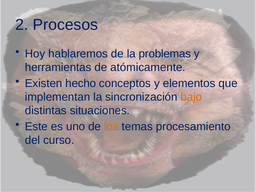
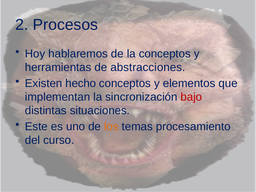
la problemas: problemas -> conceptos (165, 54)
atómicamente: atómicamente -> abstracciones (148, 67)
bajo colour: orange -> red (191, 97)
